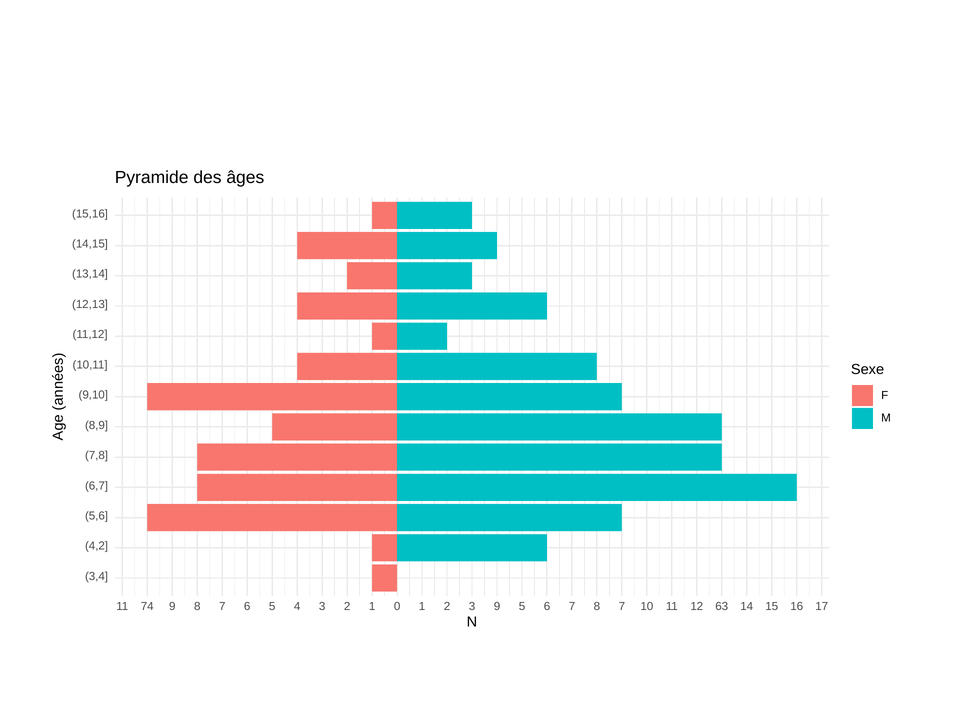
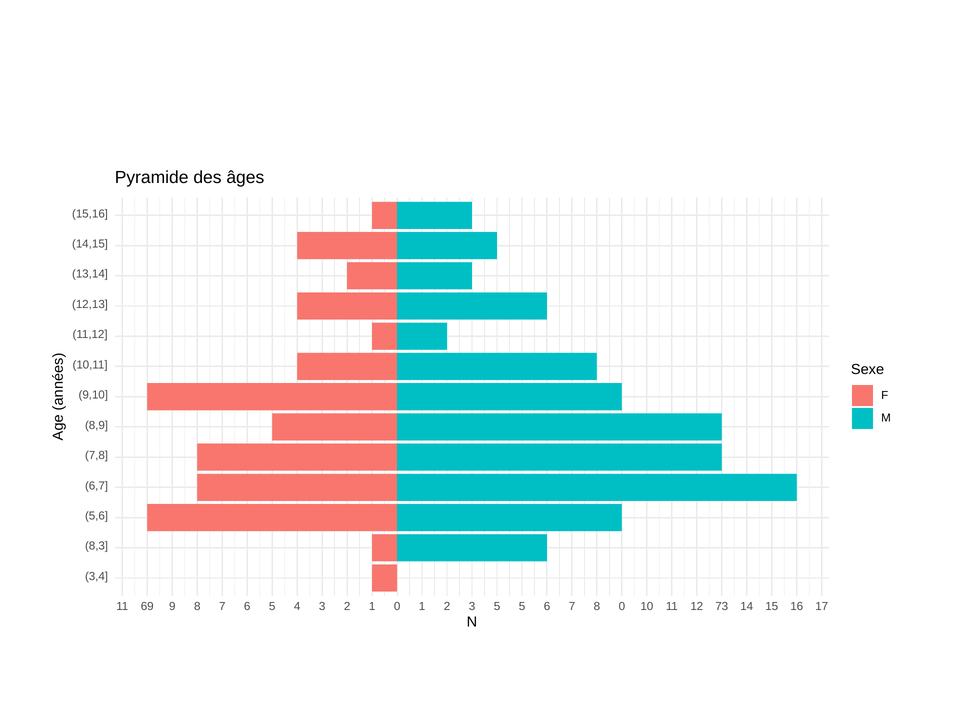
4,2: 4,2 -> 8,3 (97, 547)
74: 74 -> 69 (147, 607)
3 9: 9 -> 5 (497, 607)
7 8 7: 7 -> 0 (622, 607)
63: 63 -> 73 (722, 607)
